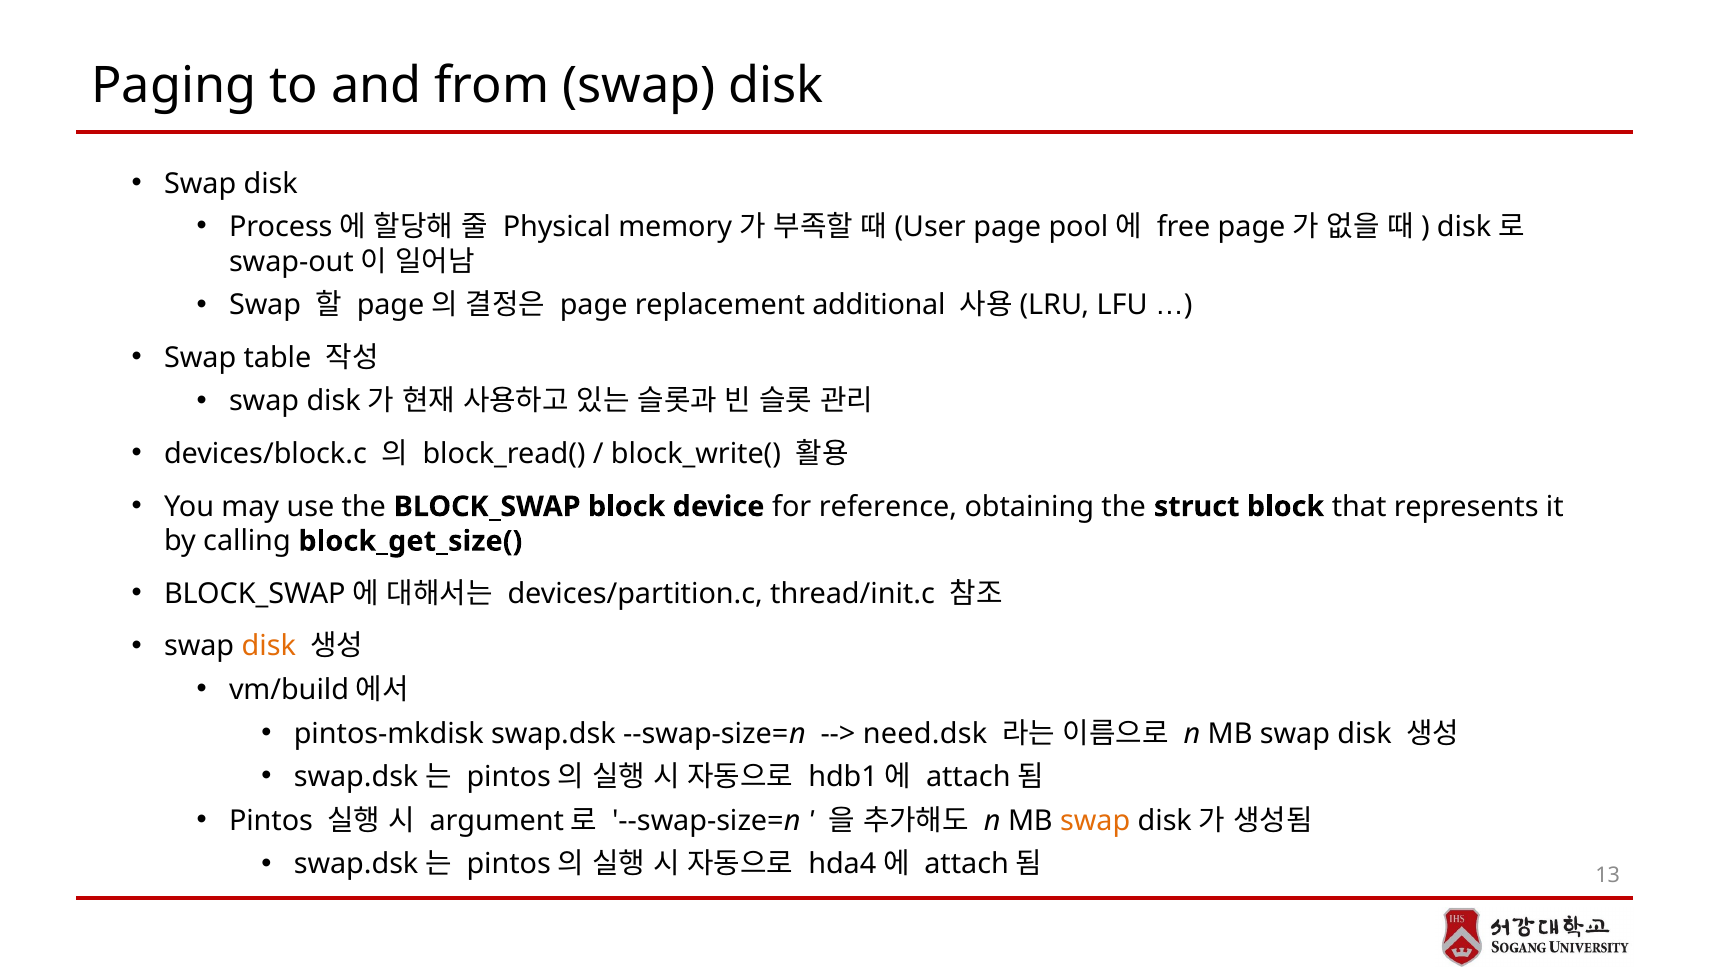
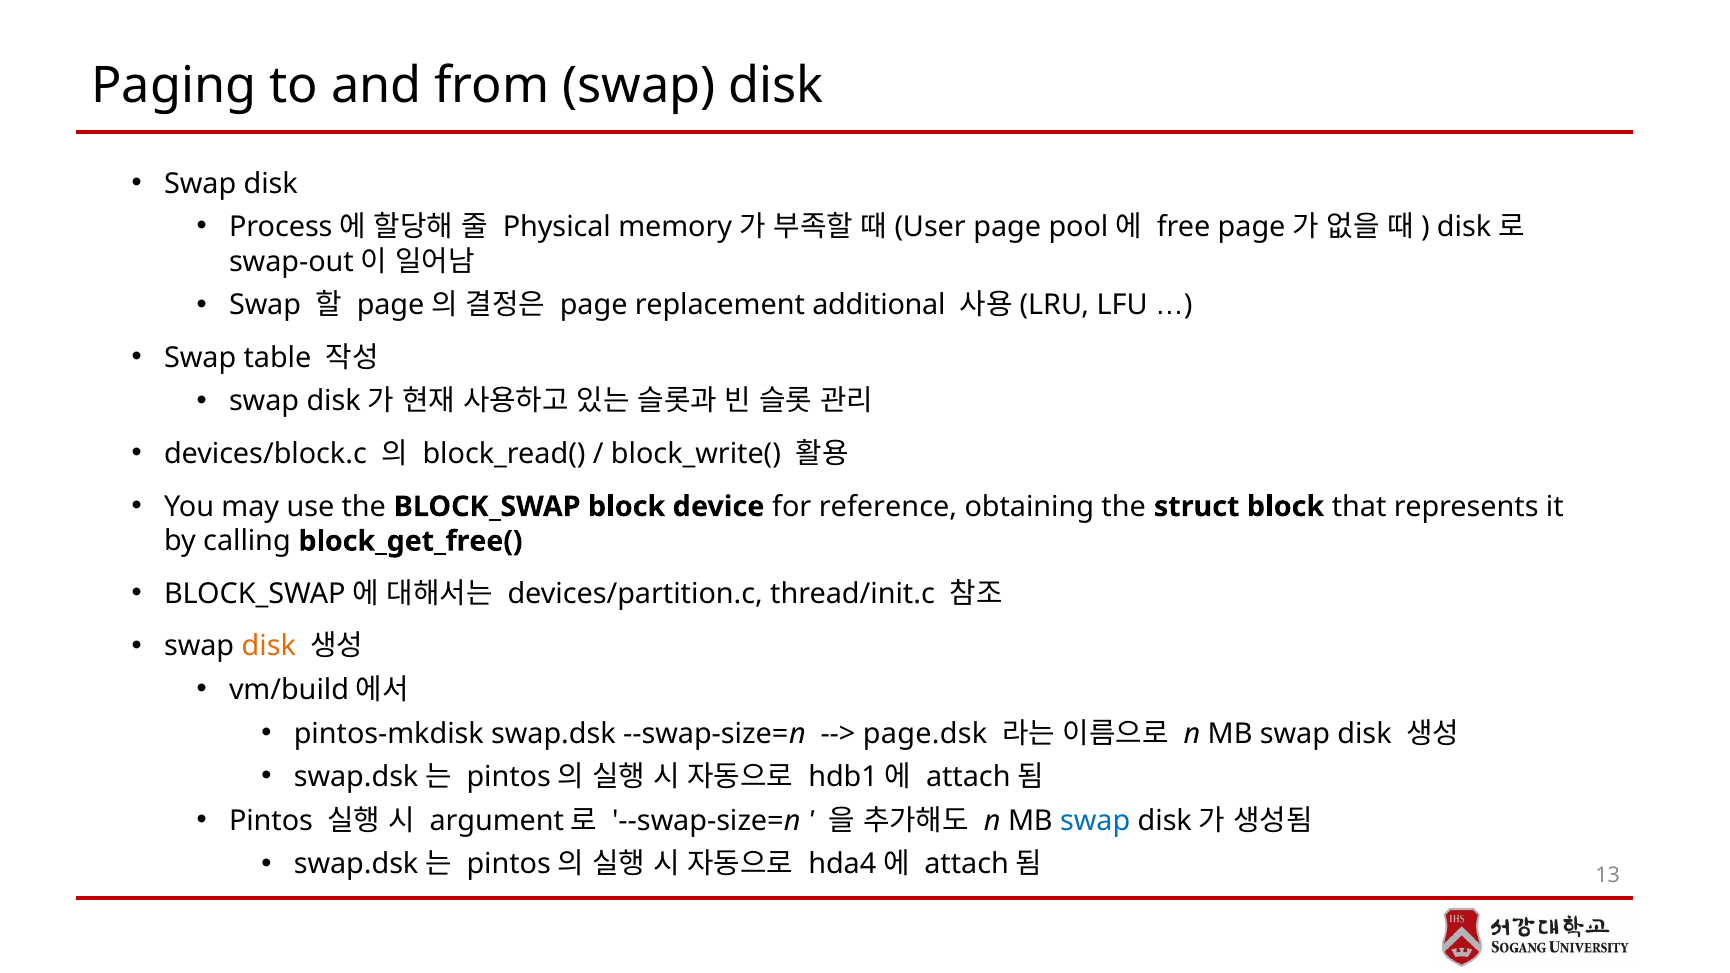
block_get_size(: block_get_size( -> block_get_free( (411, 541)
need.dsk: need.dsk -> page.dsk (925, 734)
swap colour: orange -> blue (1095, 821)
